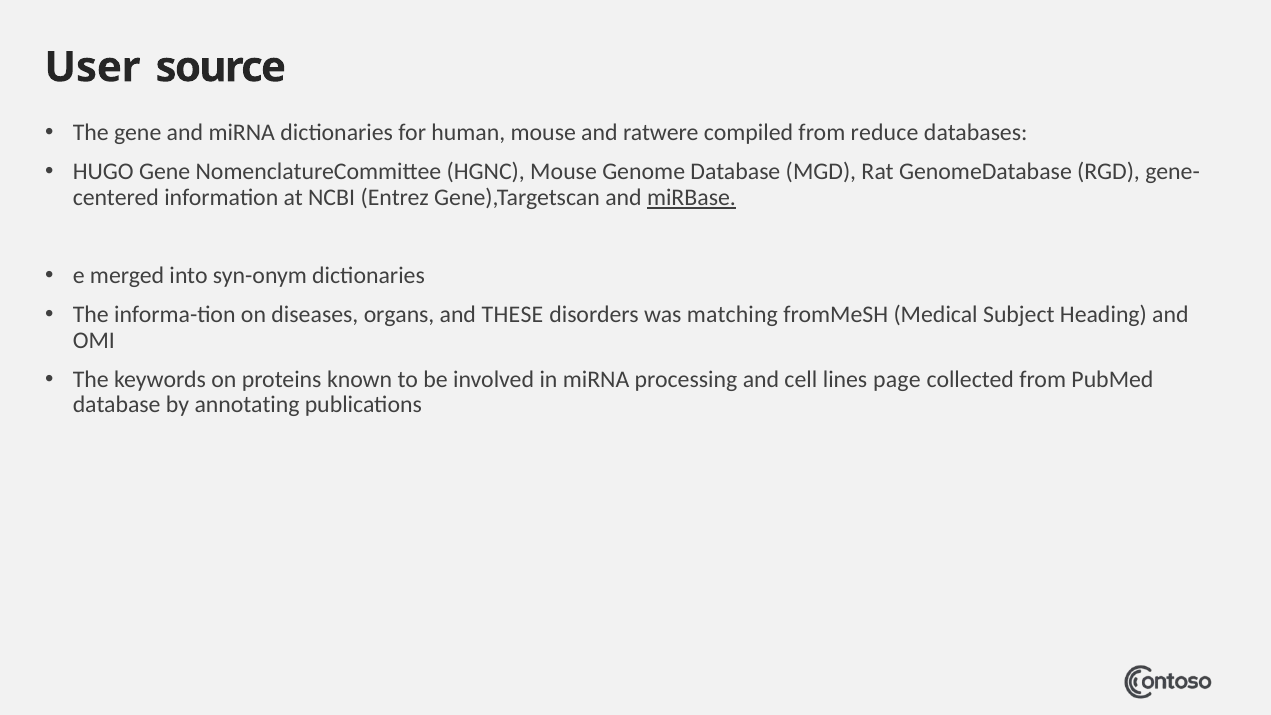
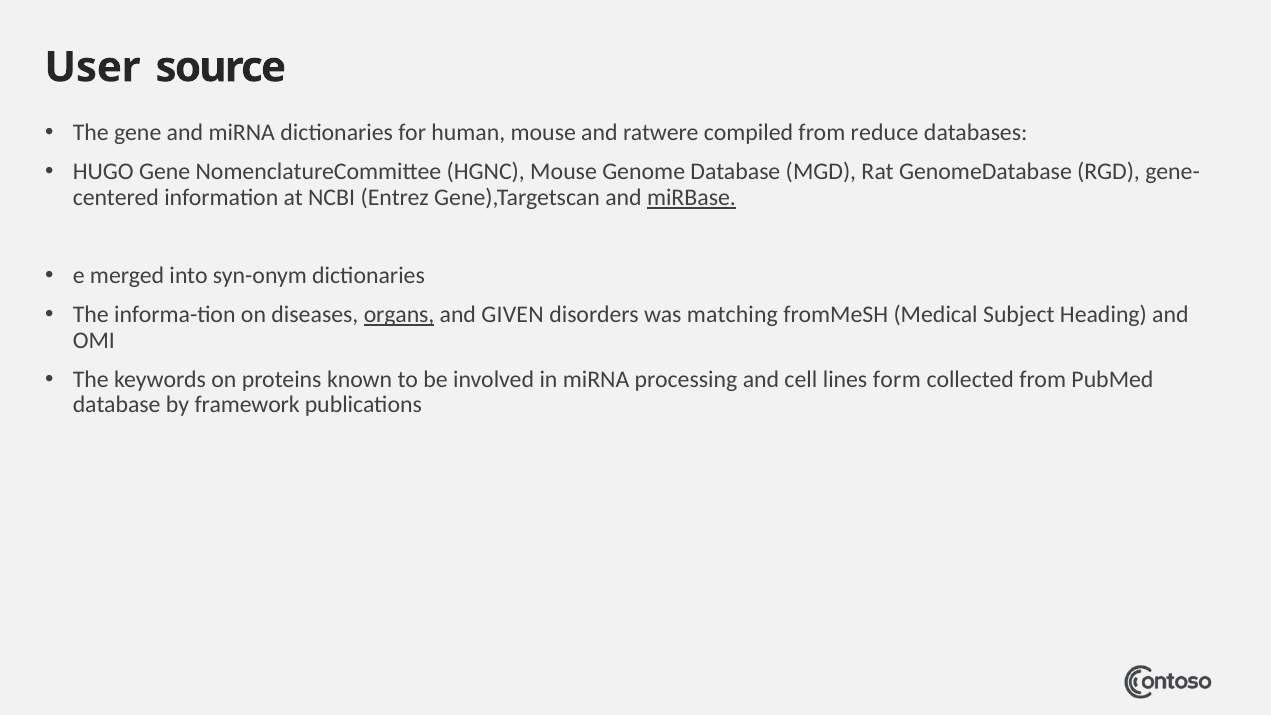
organs underline: none -> present (399, 315)
THESE: THESE -> GIVEN (513, 315)
page: page -> form (897, 379)
annotating: annotating -> framework (247, 405)
